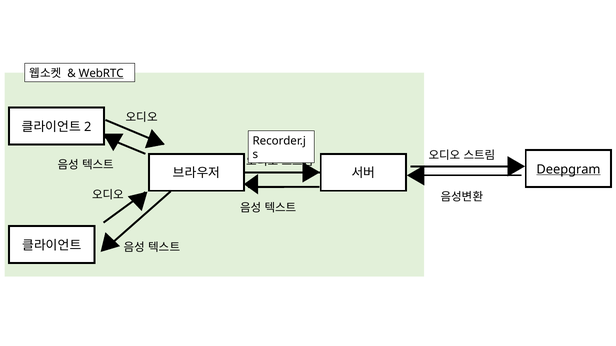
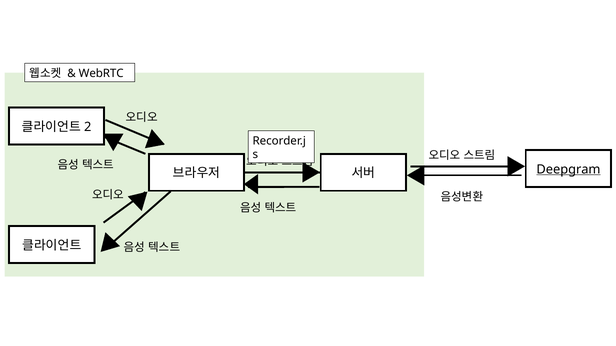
WebRTC underline: present -> none (101, 73)
